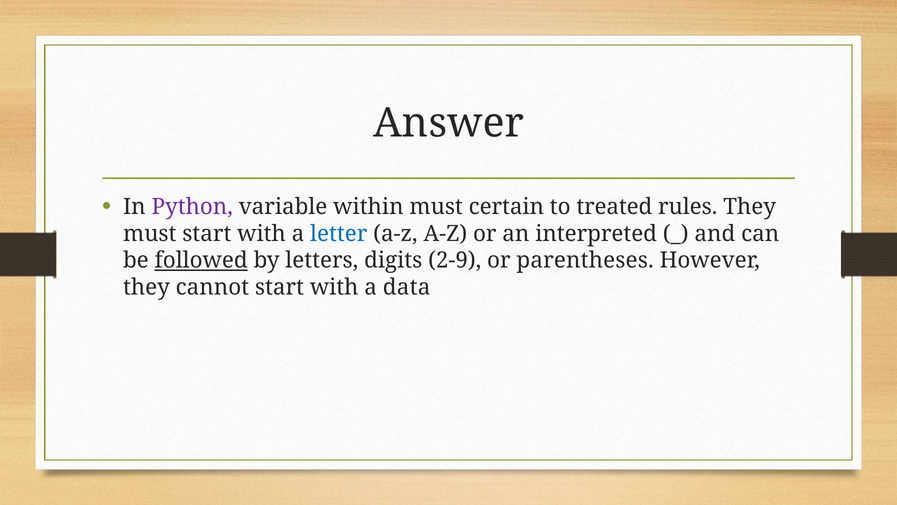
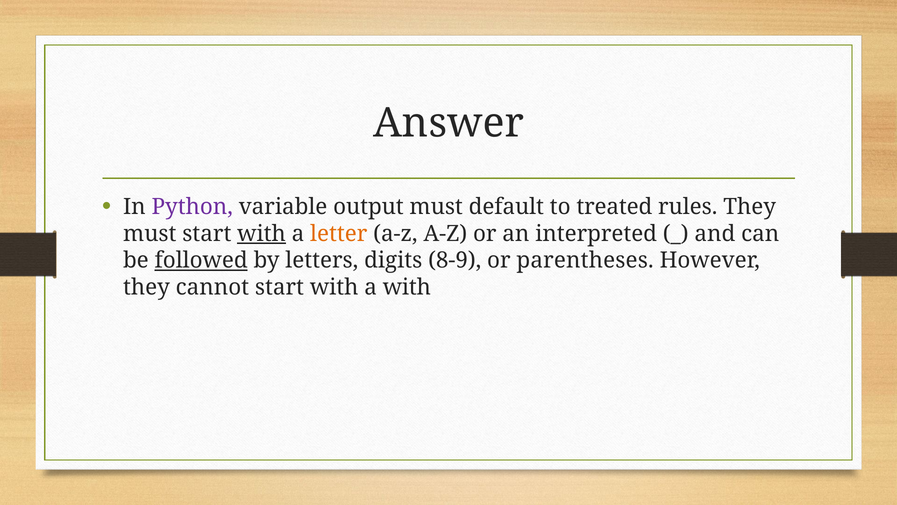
within: within -> output (368, 207)
certain: certain -> default (506, 207)
with underline: none -> present (262, 233)
letter colour: blue -> orange (339, 233)
2-9: 2-9 -> 8-9 (455, 260)
a data: data -> with (407, 287)
